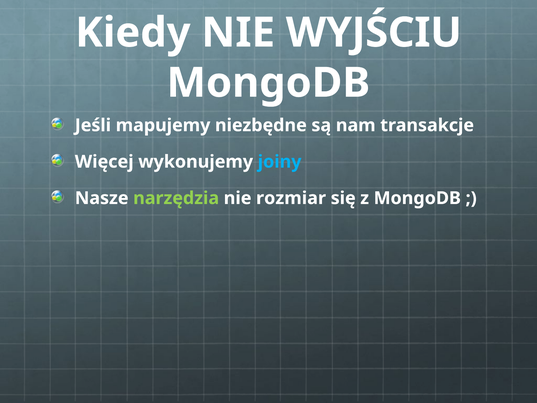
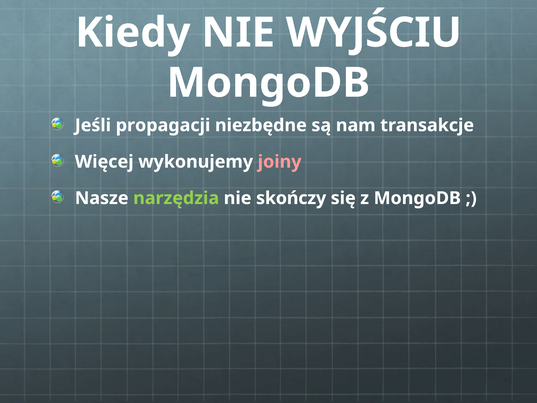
mapujemy: mapujemy -> propagacji (163, 125)
joiny colour: light blue -> pink (280, 162)
rozmiar: rozmiar -> skończy (291, 198)
